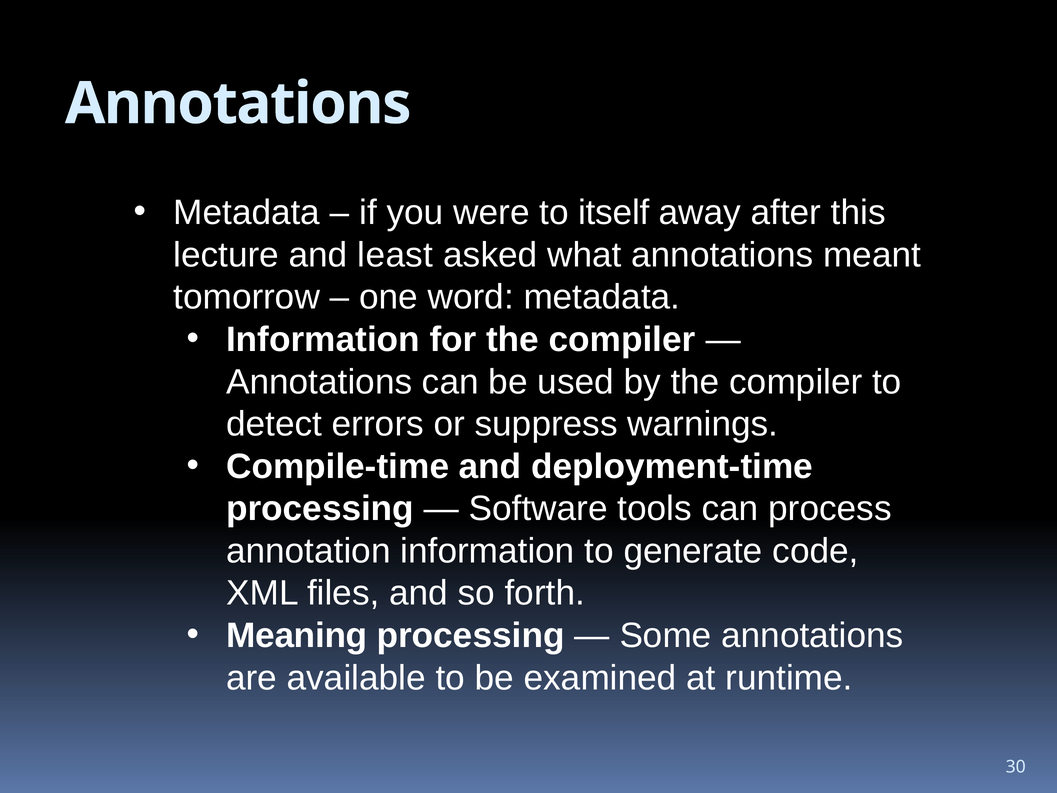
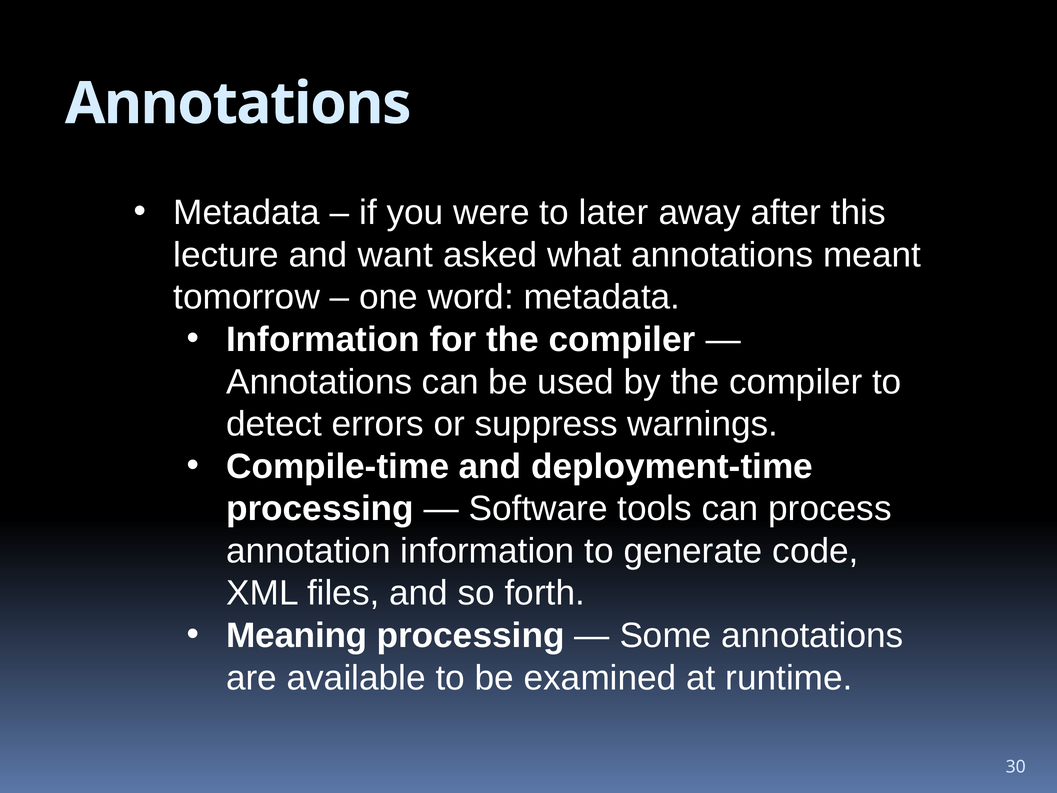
itself: itself -> later (614, 213)
least: least -> want (395, 255)
